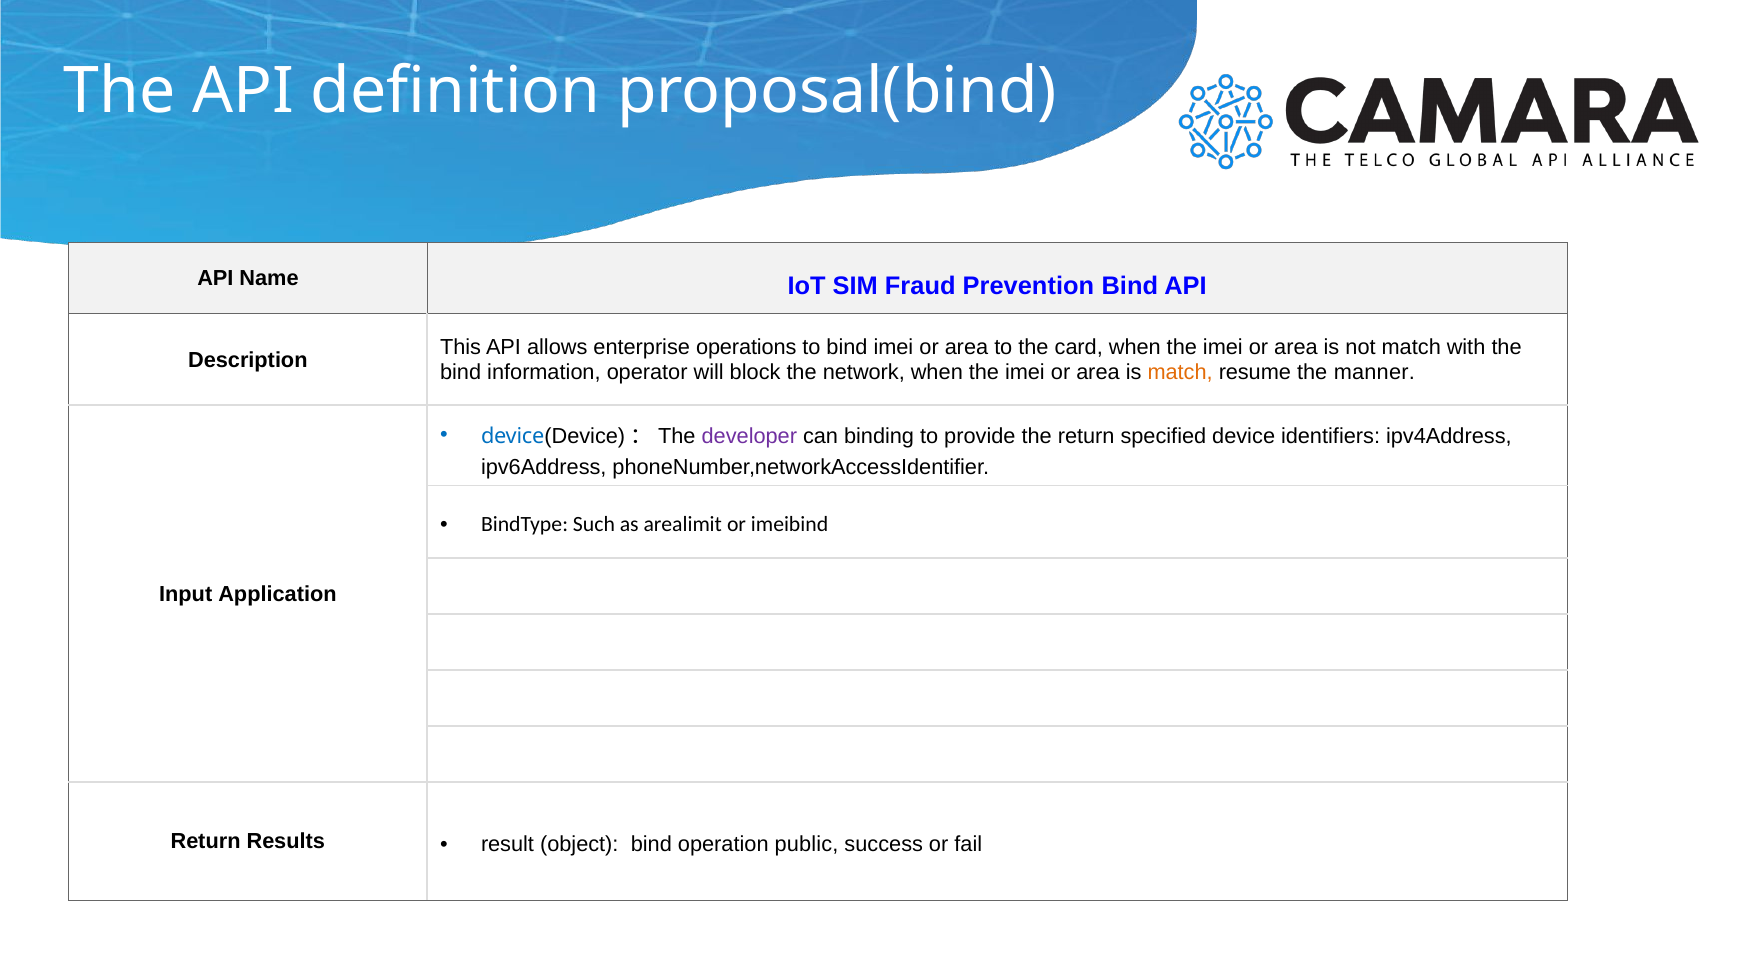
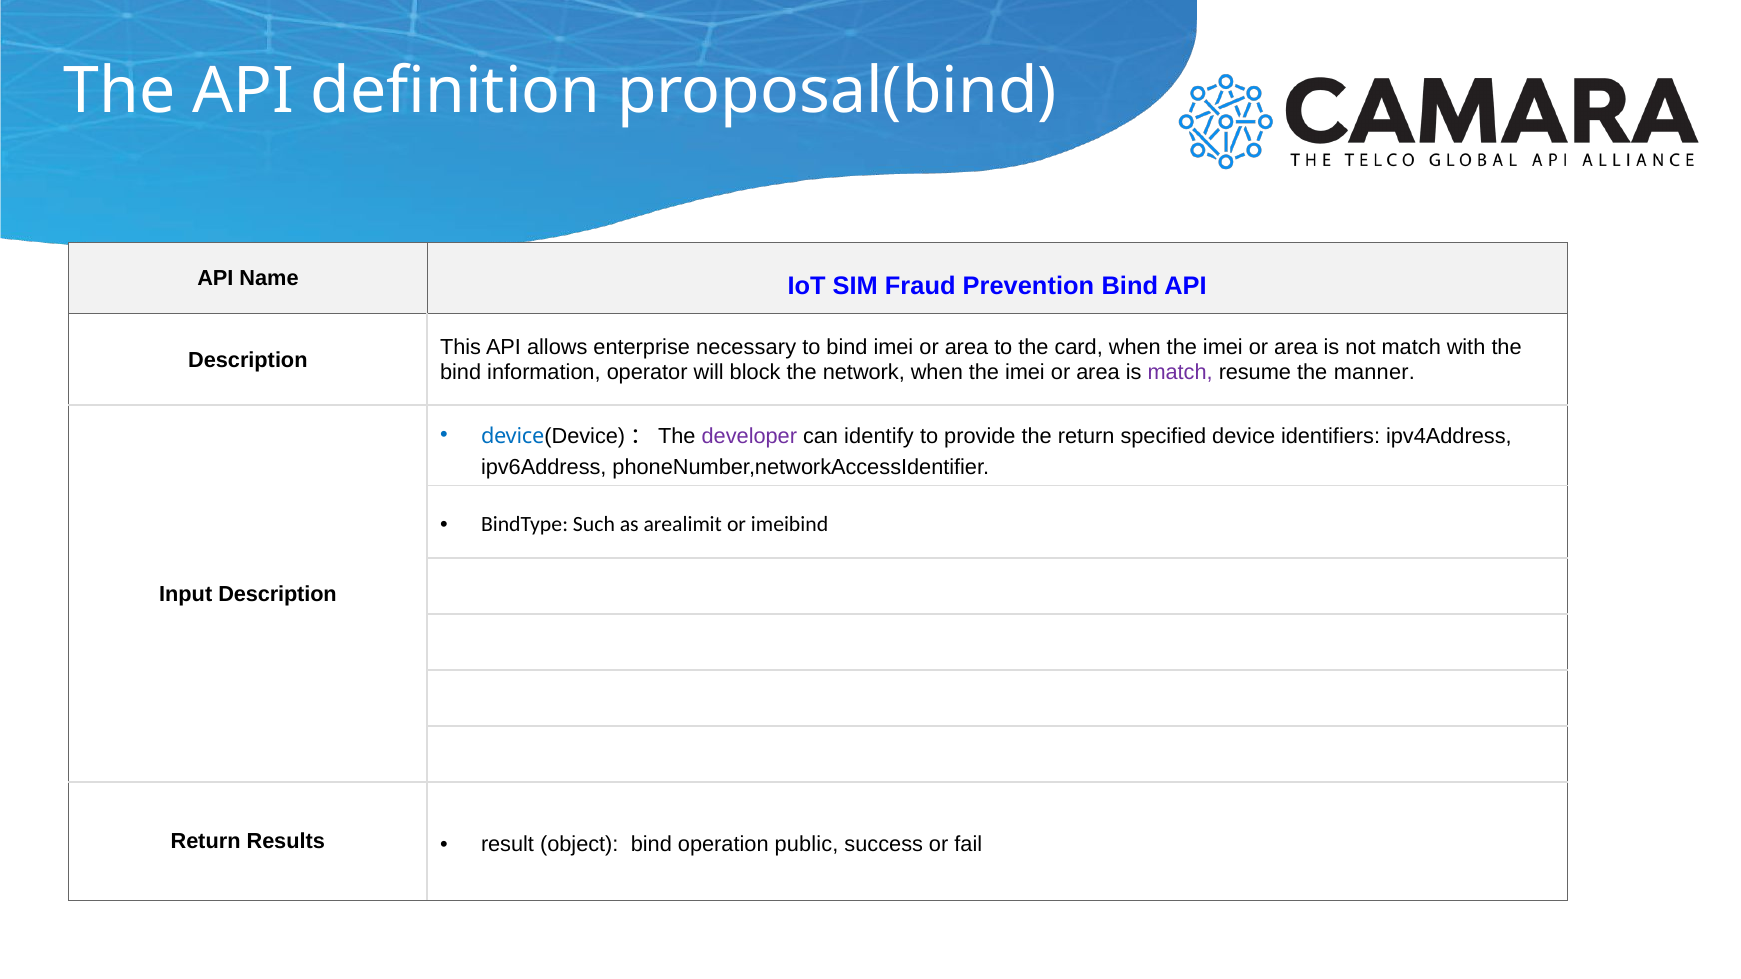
operations: operations -> necessary (746, 348)
match colour: orange -> purple (1180, 372)
binding: binding -> identify (879, 436)
Input Application: Application -> Description (277, 594)
